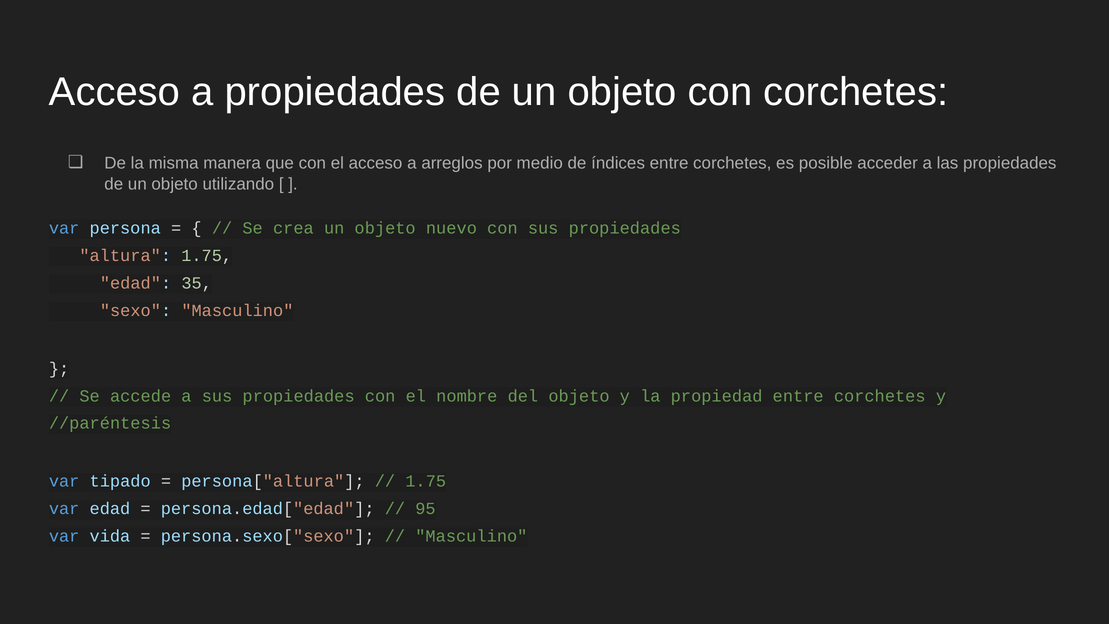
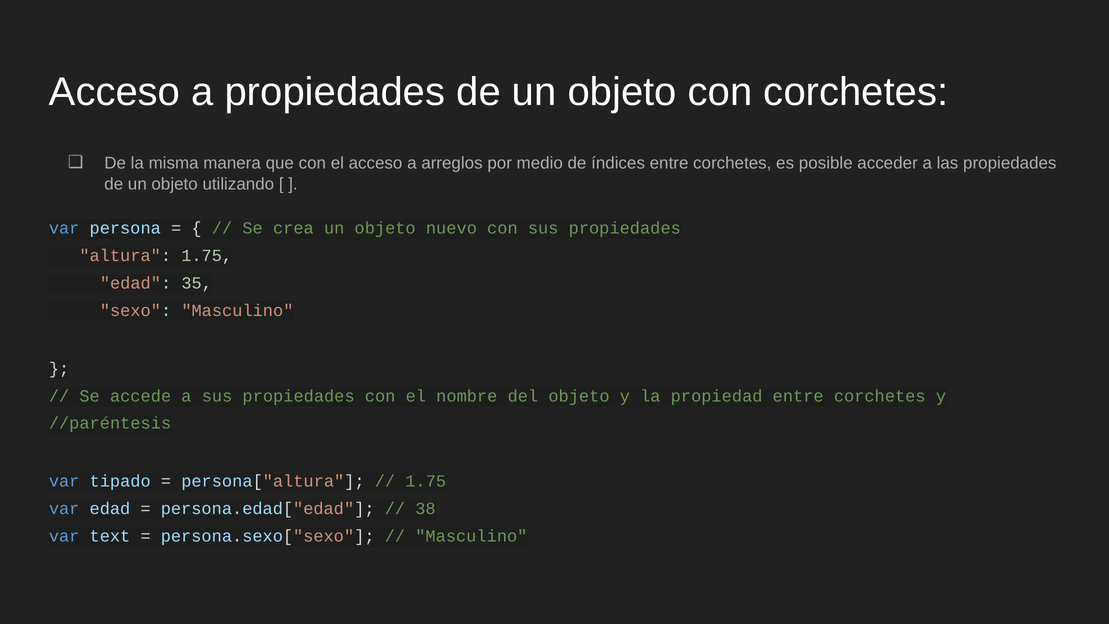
95: 95 -> 38 (425, 509)
vida: vida -> text (110, 536)
